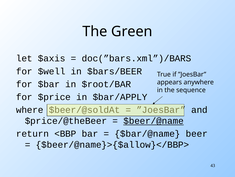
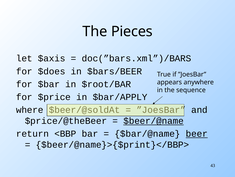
Green: Green -> Pieces (132, 31)
$well: $well -> $does (52, 71)
beer underline: none -> present (197, 133)
$beer/@name}>{$allow}</BBP>: $beer/@name}>{$allow}</BBP> -> $beer/@name}>{$print}</BBP> (112, 144)
